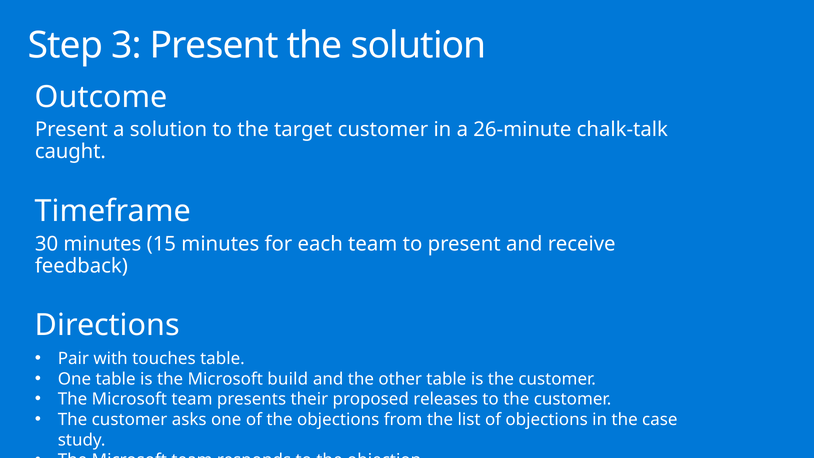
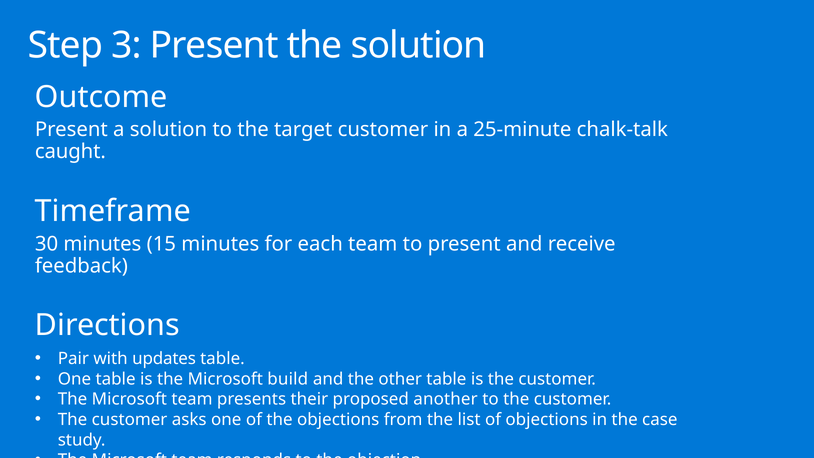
26-minute: 26-minute -> 25-minute (522, 130)
touches: touches -> updates (164, 358)
releases: releases -> another (446, 399)
